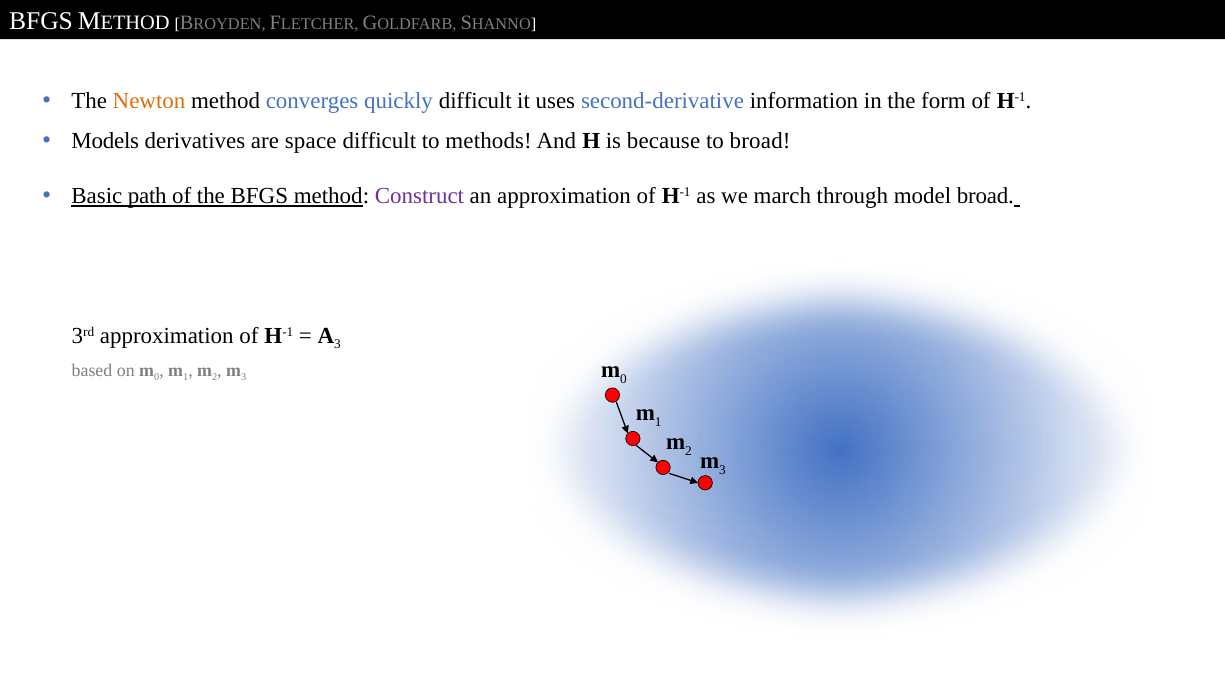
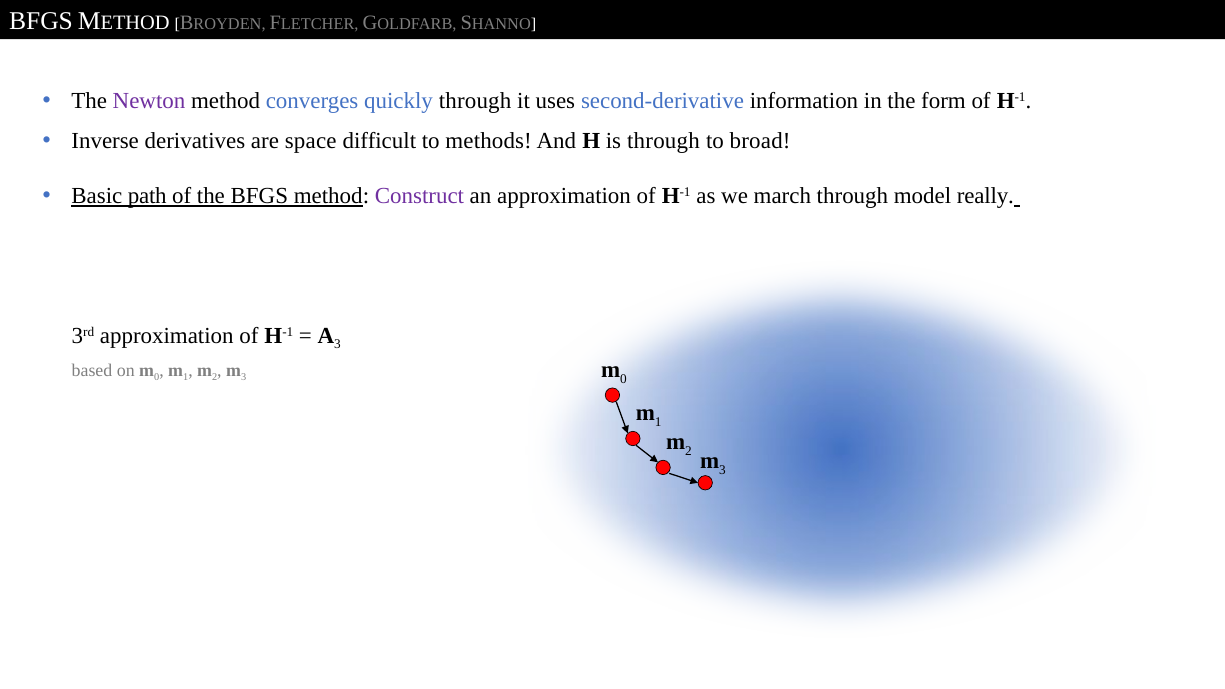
Newton colour: orange -> purple (149, 101)
quickly difficult: difficult -> through (475, 101)
Models: Models -> Inverse (105, 141)
is because: because -> through (663, 141)
model broad: broad -> really (985, 196)
